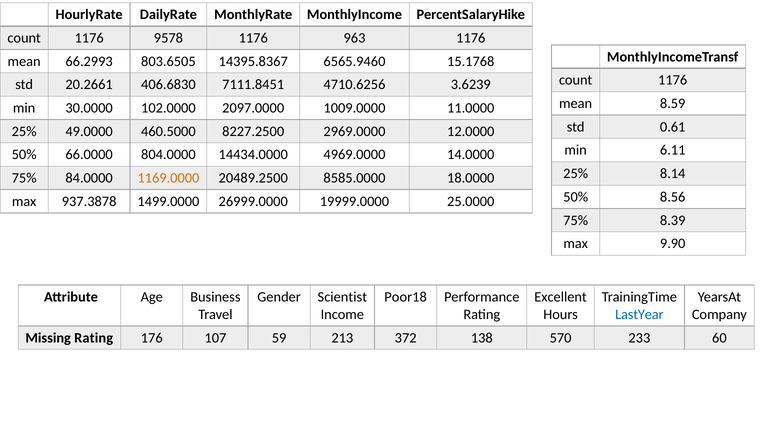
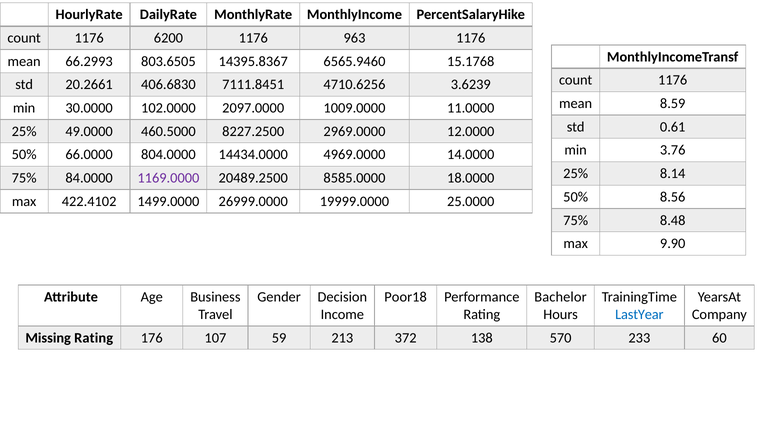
9578: 9578 -> 6200 (168, 38)
6.11: 6.11 -> 3.76 (673, 150)
1169.0000 colour: orange -> purple (168, 178)
937.3878: 937.3878 -> 422.4102 (89, 201)
8.39: 8.39 -> 8.48 (673, 220)
Scientist: Scientist -> Decision (342, 297)
Excellent: Excellent -> Bachelor (560, 297)
